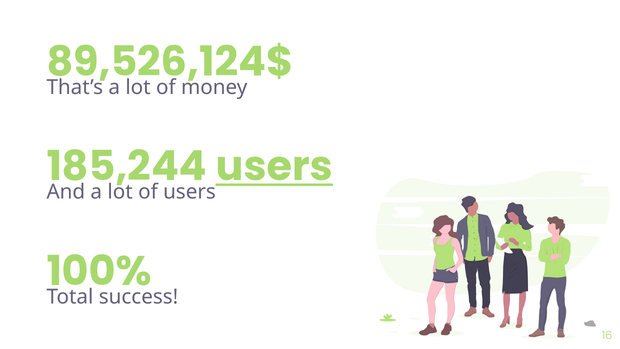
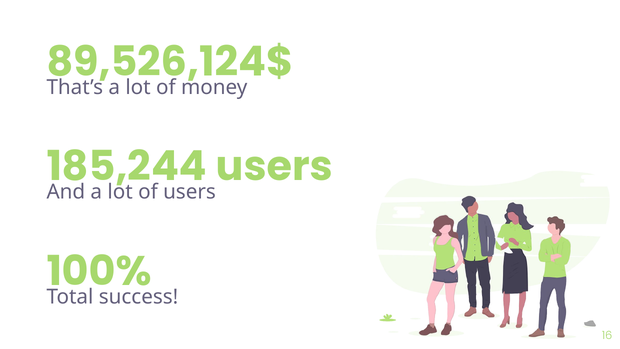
users underline: present -> none (274, 167)
